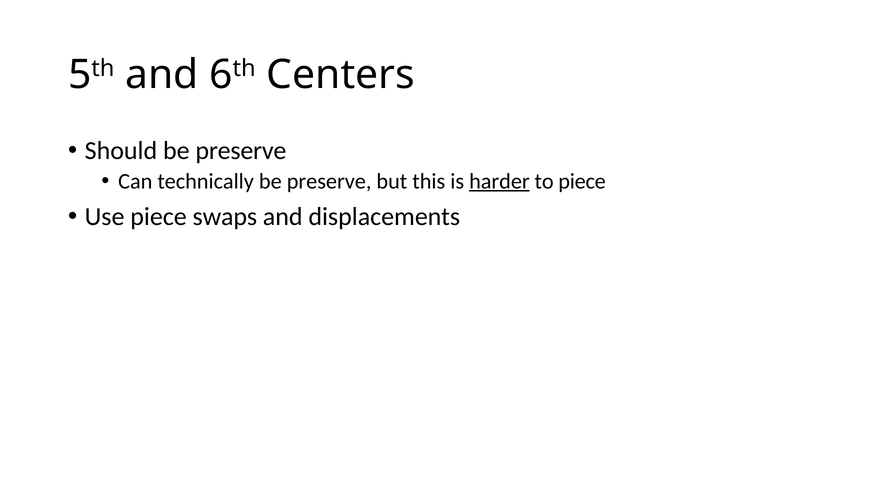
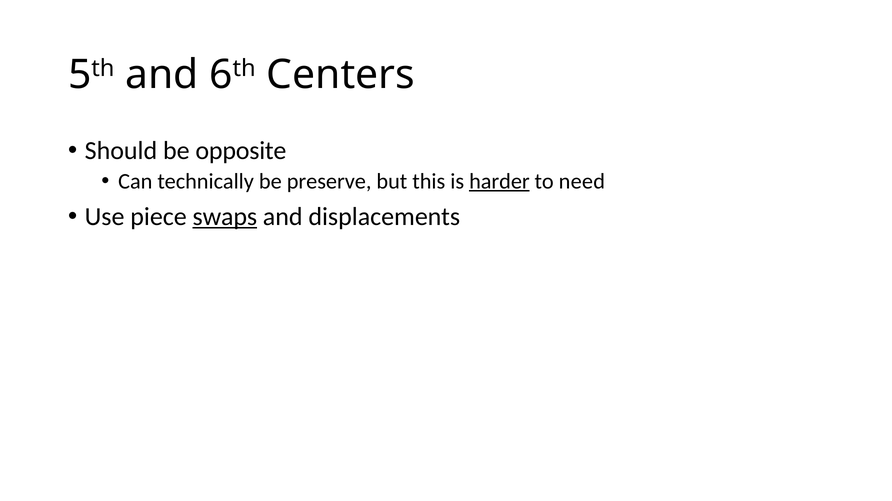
Should be preserve: preserve -> opposite (241, 151)
to piece: piece -> need (582, 182)
swaps underline: none -> present (225, 217)
